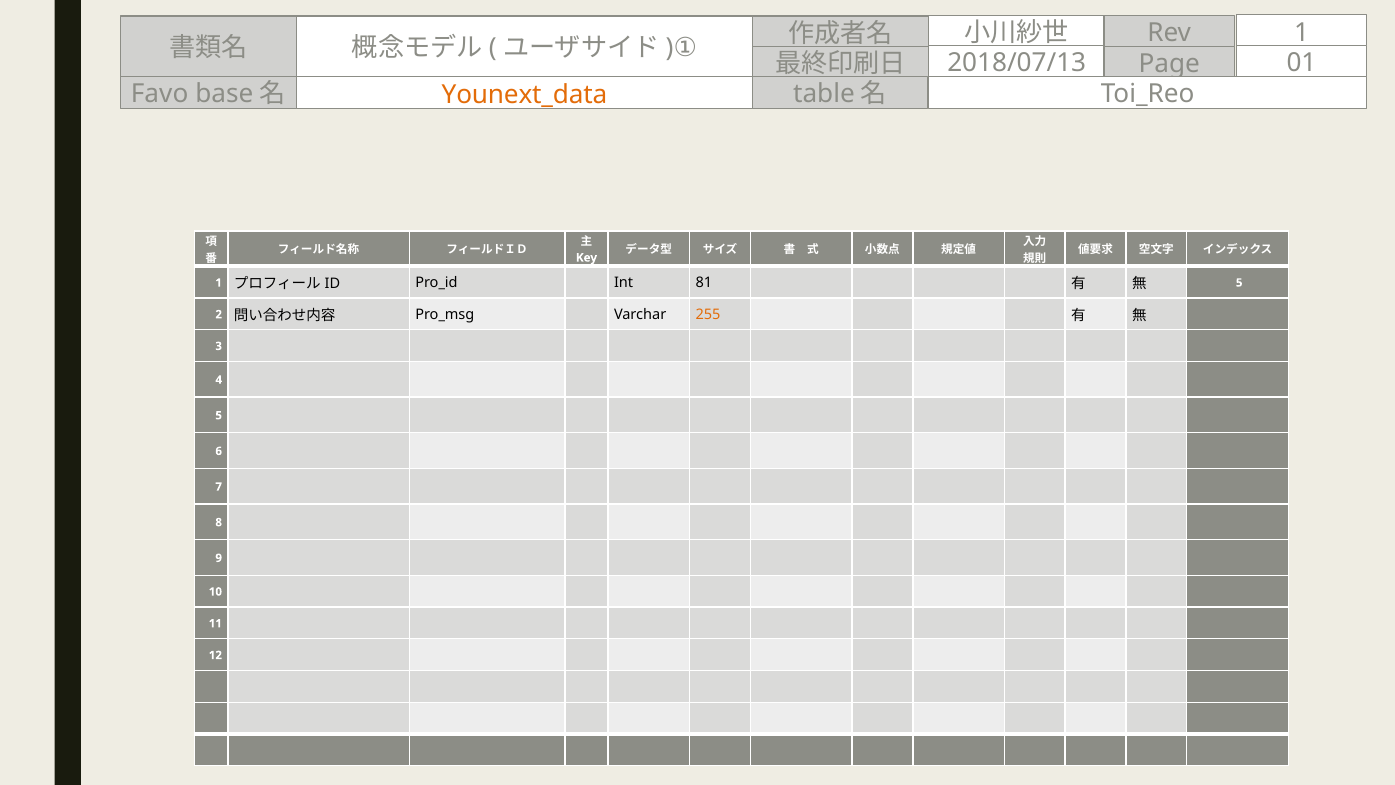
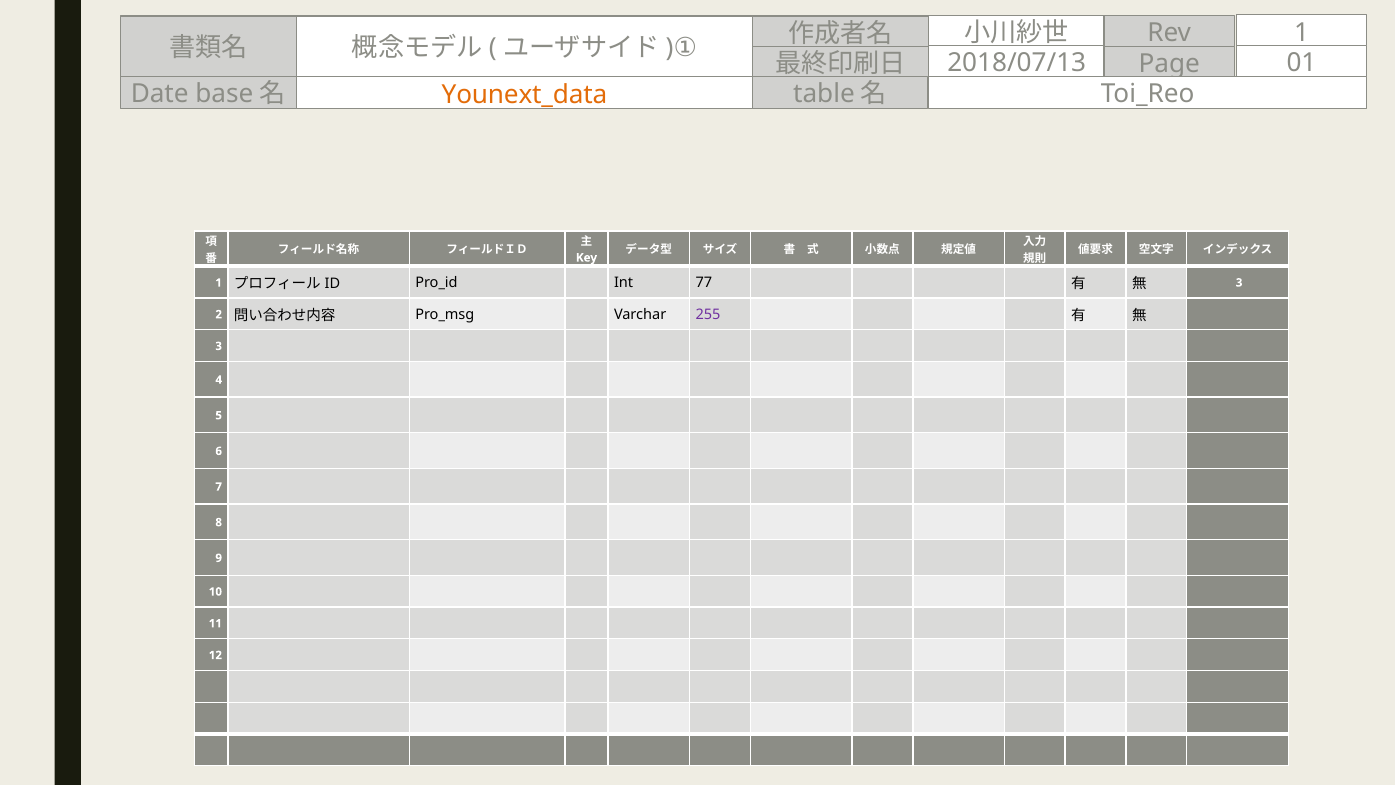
Favo: Favo -> Date (160, 94)
81: 81 -> 77 (704, 283)
5: 5 -> 3 (1239, 283)
255 colour: orange -> purple (708, 314)
